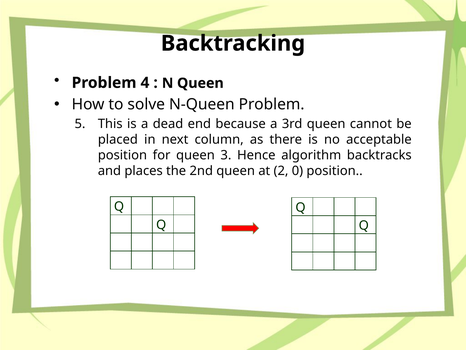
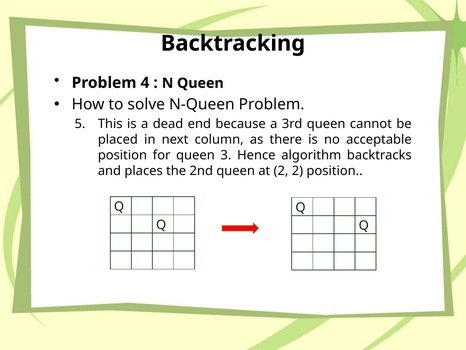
2 0: 0 -> 2 (297, 170)
